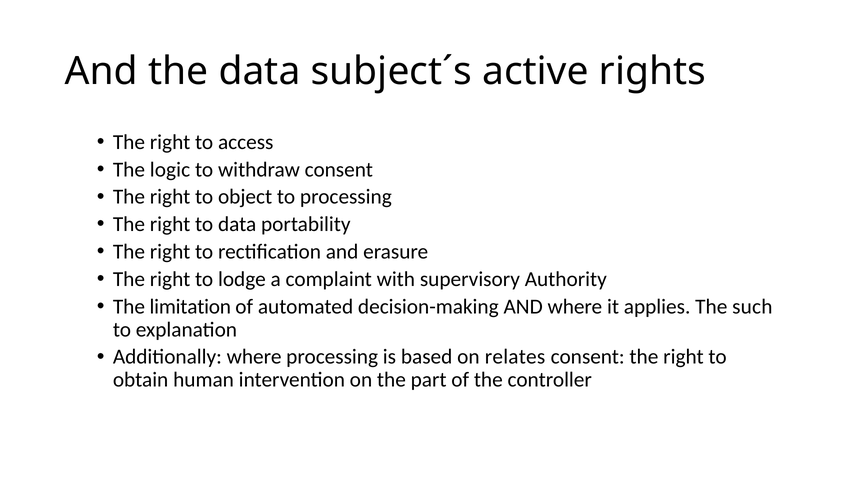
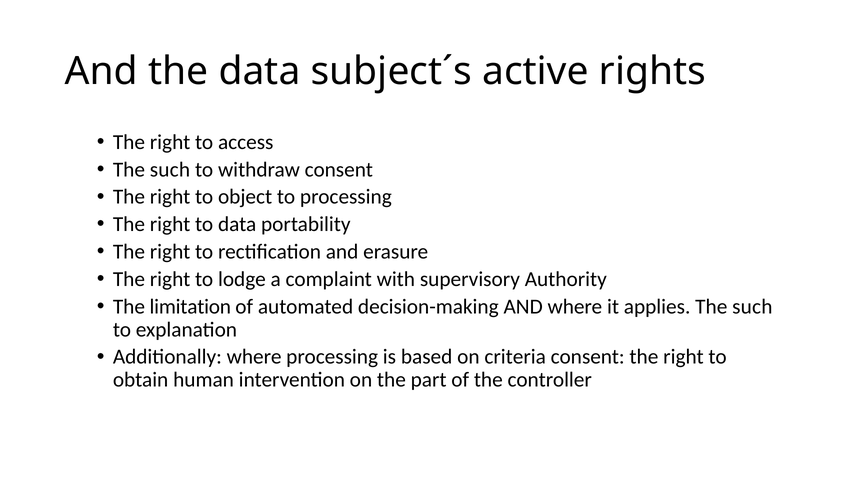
logic: logic -> such (170, 170)
relates: relates -> criteria (515, 357)
